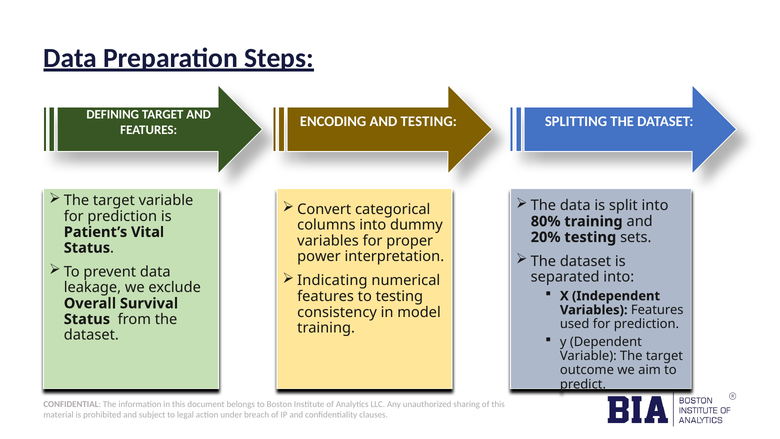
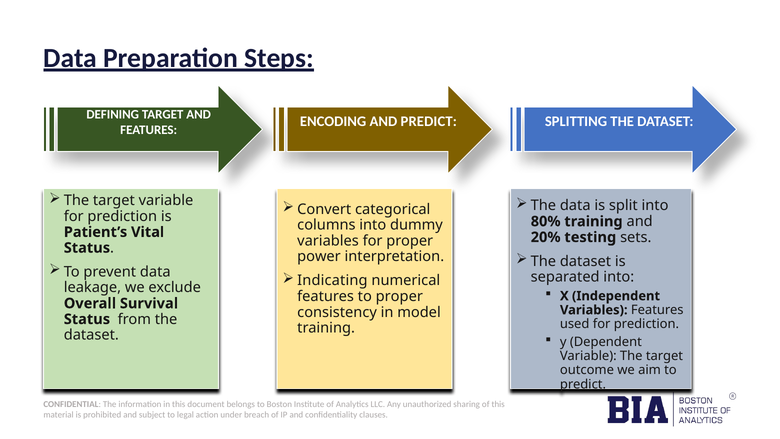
AND TESTING: TESTING -> PREDICT (429, 121)
to testing: testing -> proper (399, 296)
